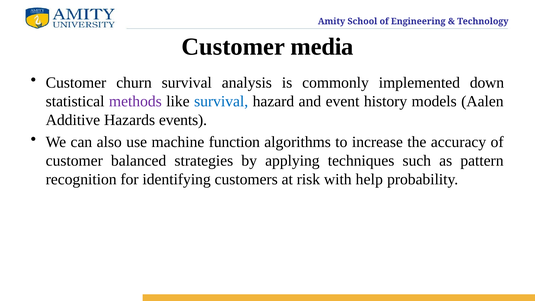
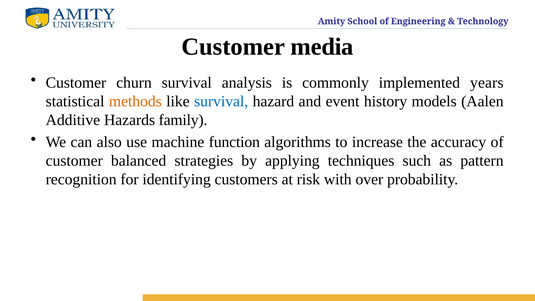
down: down -> years (487, 83)
methods colour: purple -> orange (135, 101)
events: events -> family (183, 120)
help: help -> over (369, 179)
